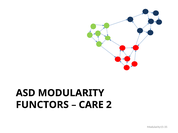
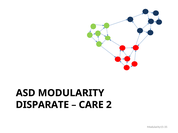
FUNCTORS: FUNCTORS -> DISPARATE (42, 105)
